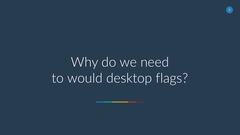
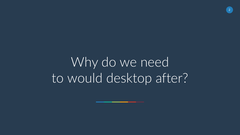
flags: flags -> after (172, 78)
